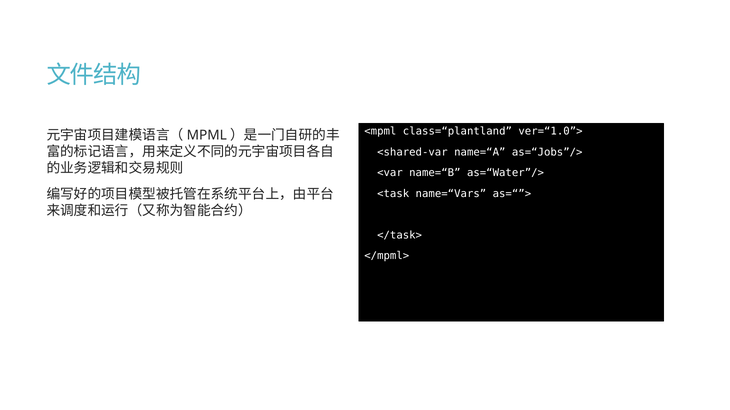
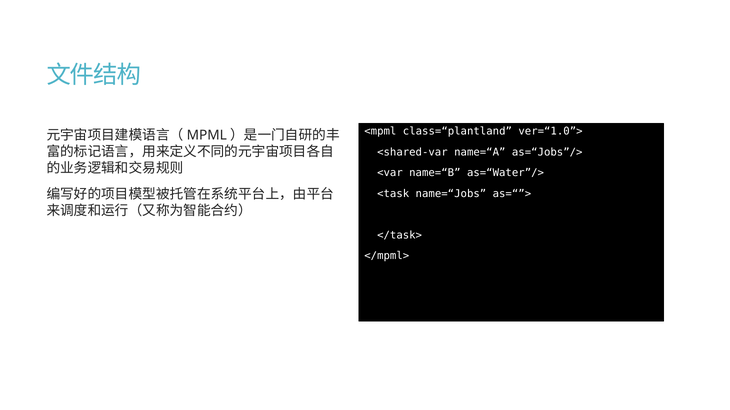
name=“Vars: name=“Vars -> name=“Jobs (451, 194)
